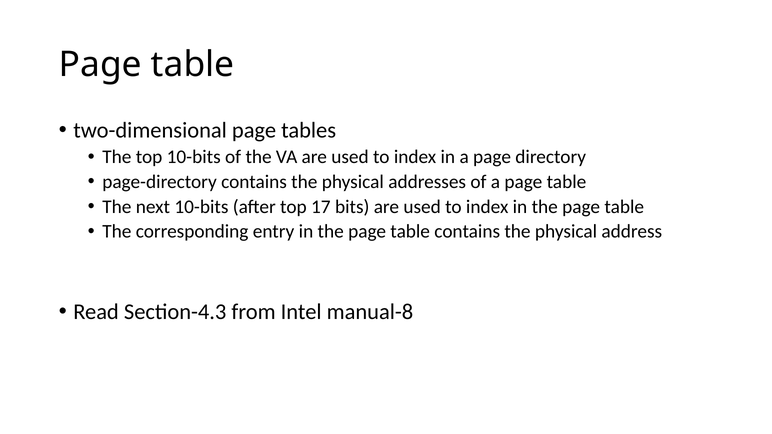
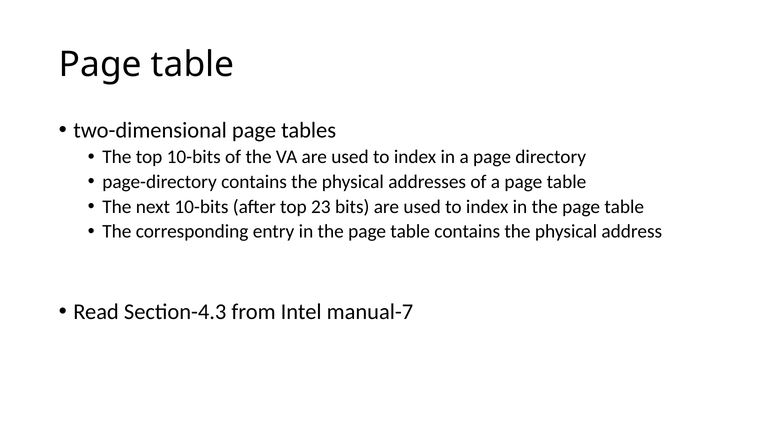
17: 17 -> 23 (321, 207)
manual-8: manual-8 -> manual-7 (370, 312)
